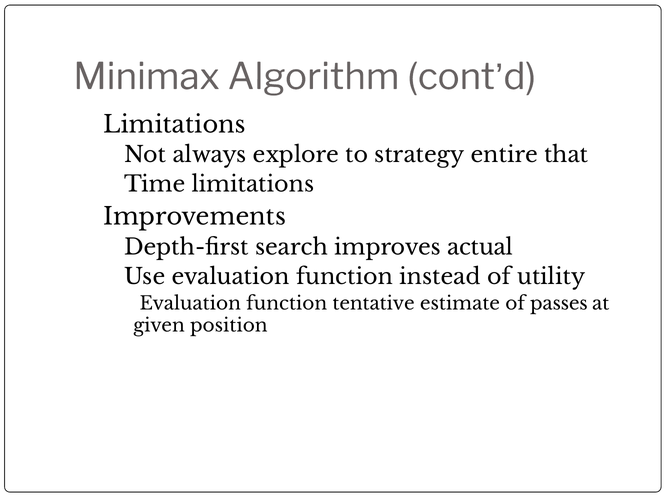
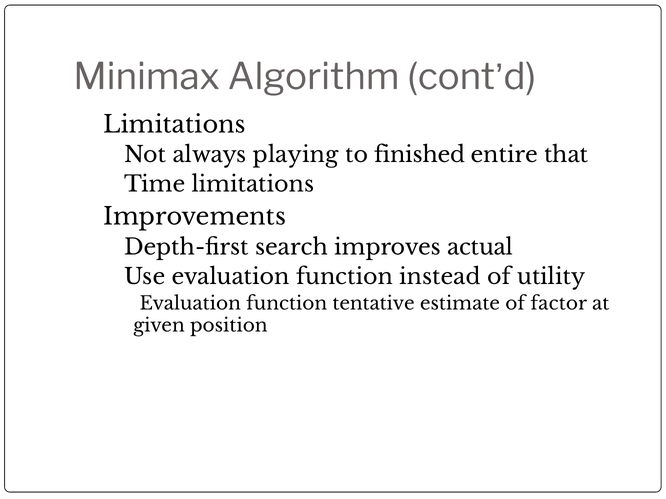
explore: explore -> playing (296, 155)
strategy: strategy -> finished (420, 155)
passes: passes -> factor (559, 304)
